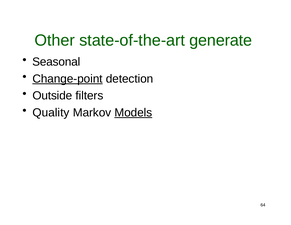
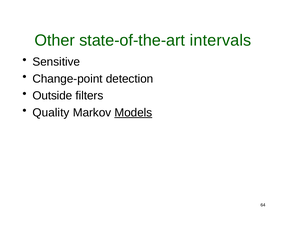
generate: generate -> intervals (221, 40)
Seasonal: Seasonal -> Sensitive (56, 62)
Change-point underline: present -> none (68, 79)
